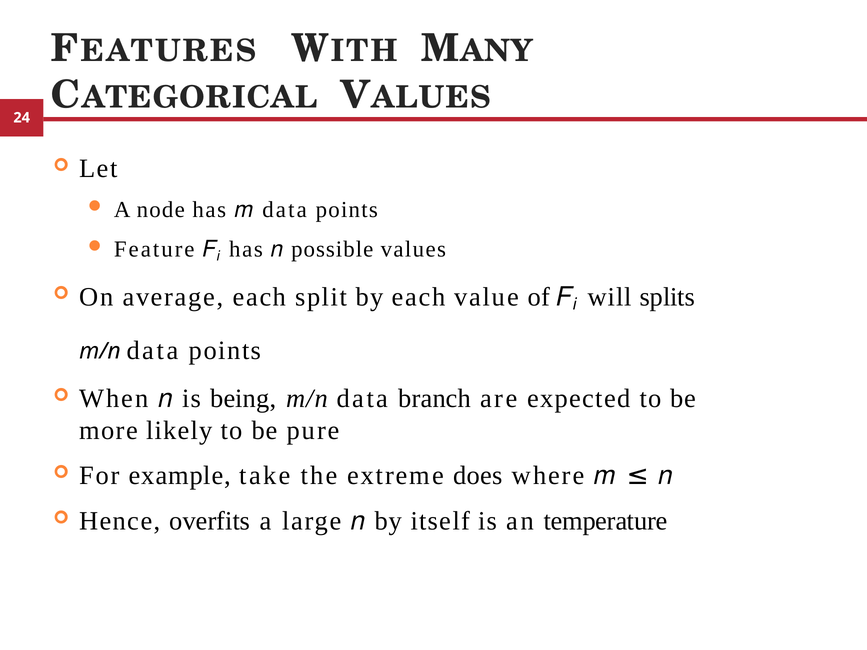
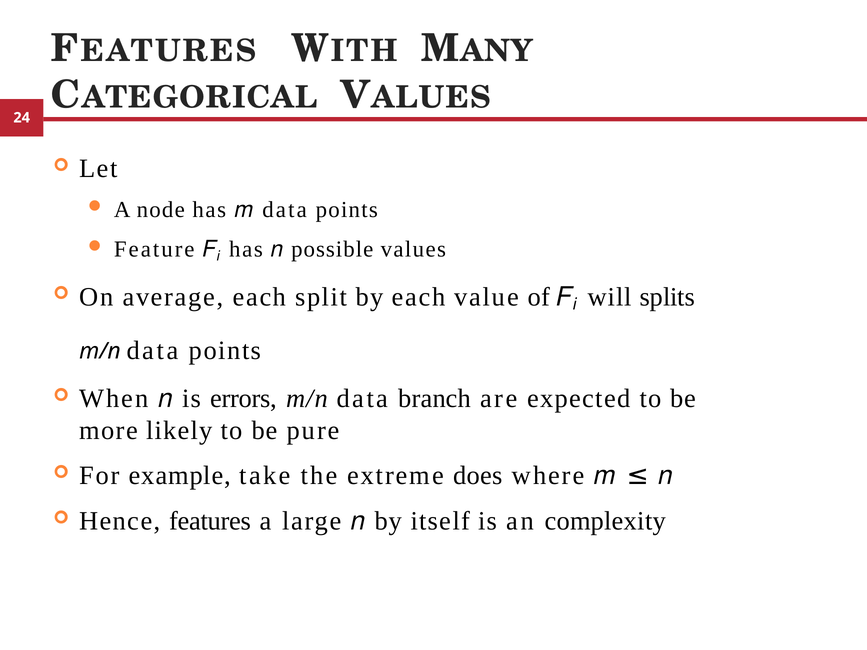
being: being -> errors (243, 399)
overfits: overfits -> features (210, 521)
temperature: temperature -> complexity (605, 521)
